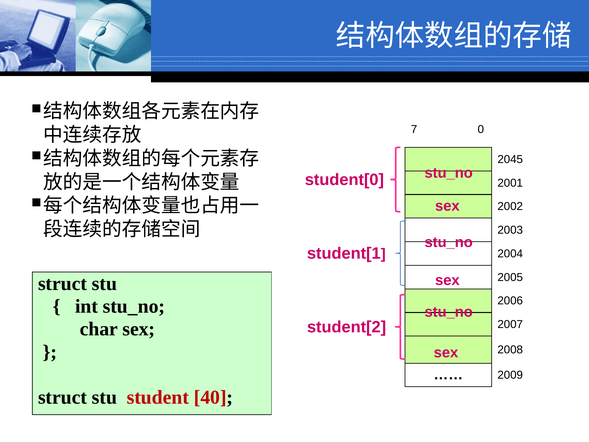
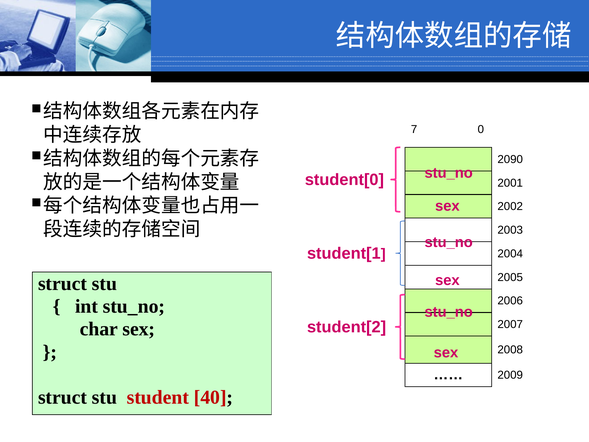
2045: 2045 -> 2090 (510, 159)
